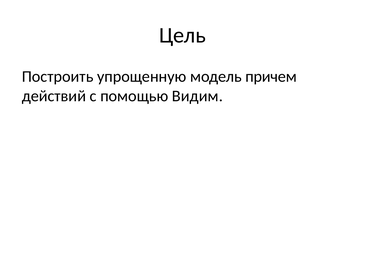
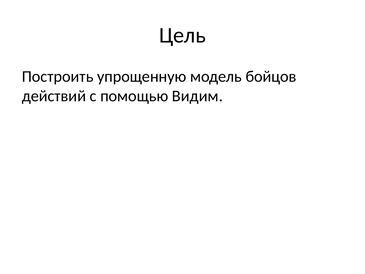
причем: причем -> бойцов (271, 77)
